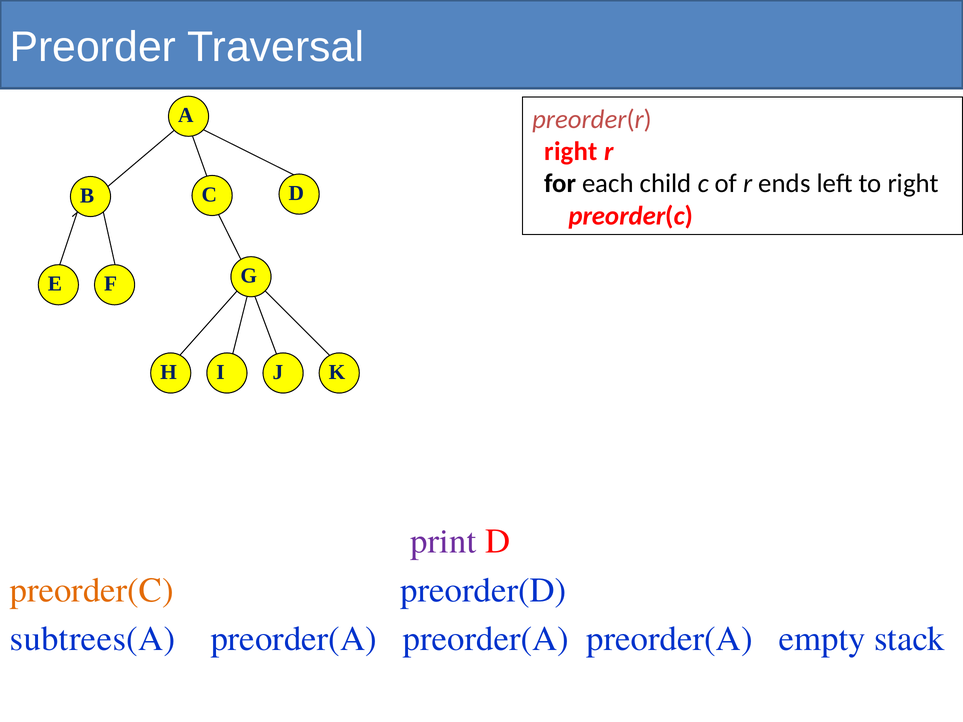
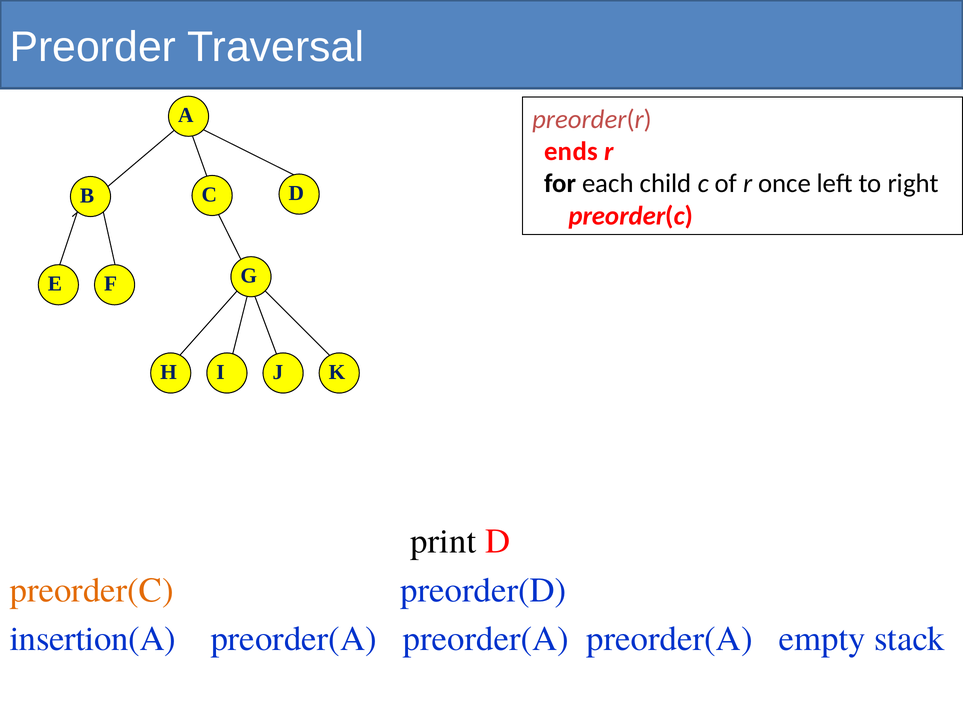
right: right -> ends (571, 152)
ends: ends -> once (785, 184)
print colour: purple -> black (443, 542)
subtrees(A: subtrees(A -> insertion(A (93, 639)
